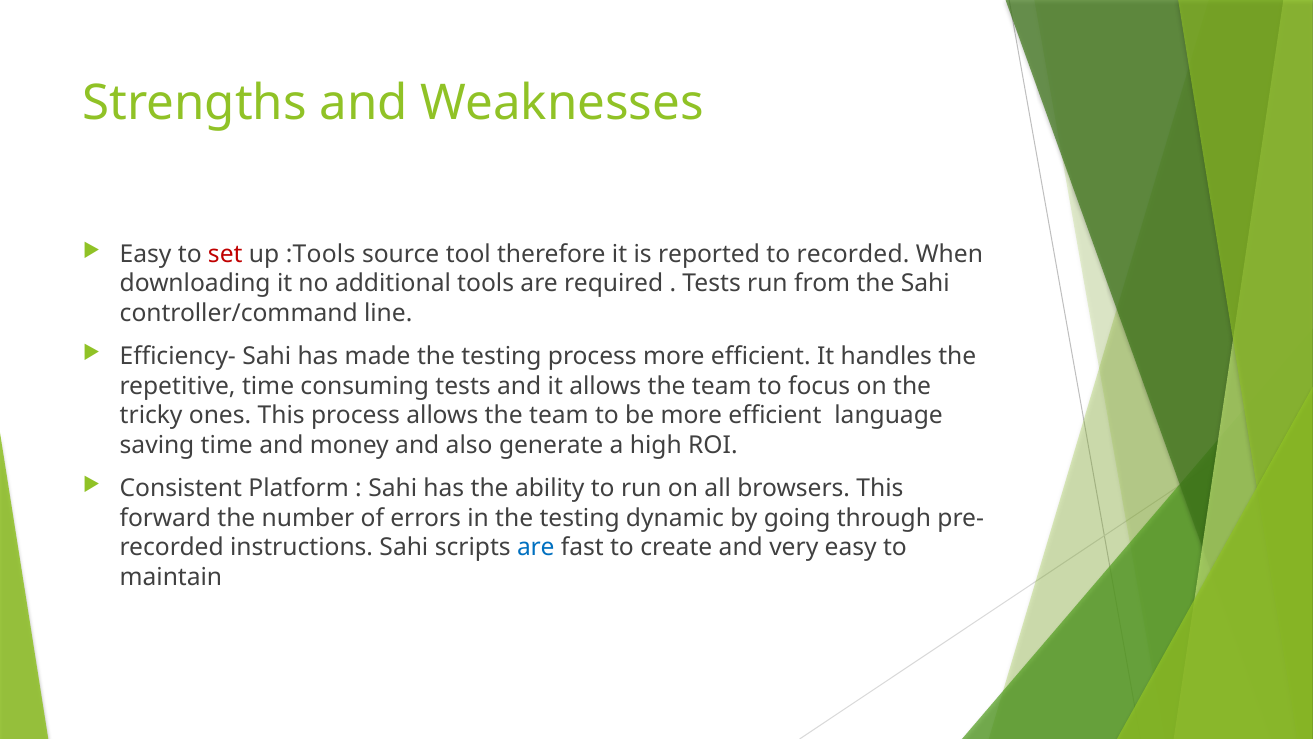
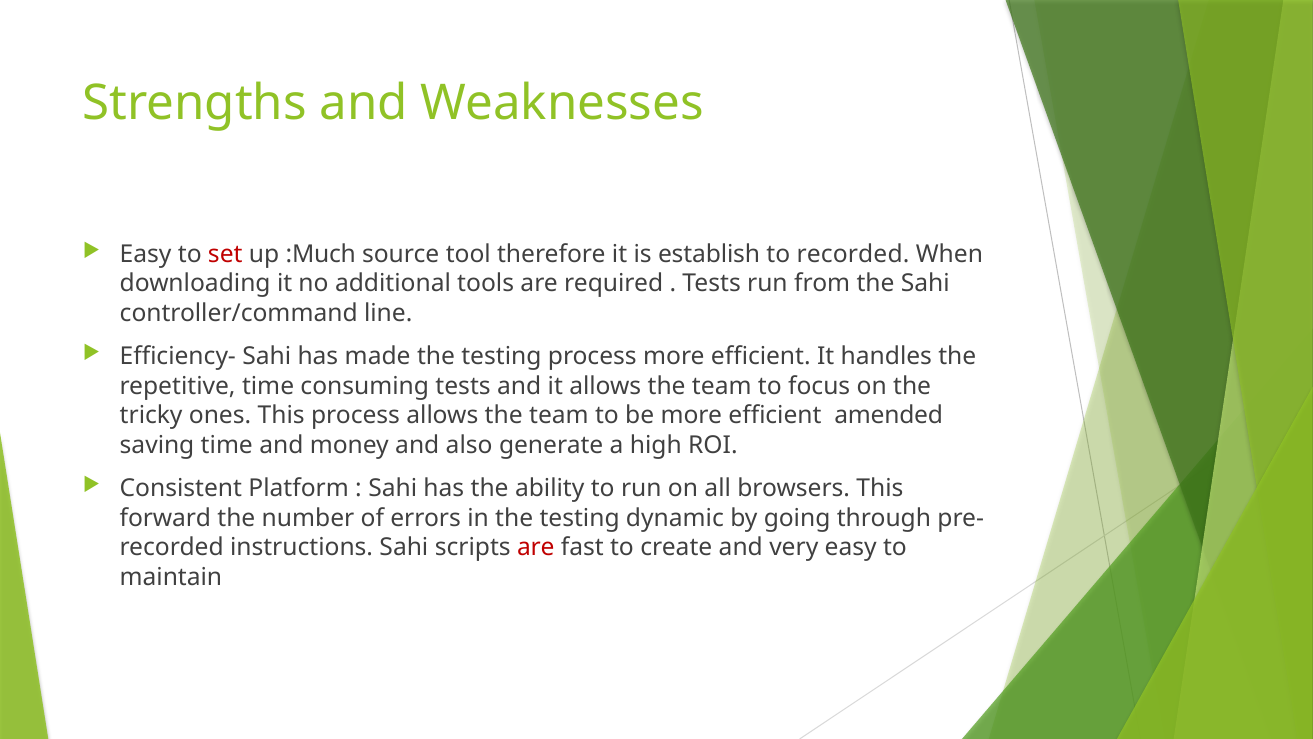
:Tools: :Tools -> :Much (321, 254)
reported: reported -> establish (709, 254)
language: language -> amended (889, 416)
are colour: blue -> red (536, 547)
